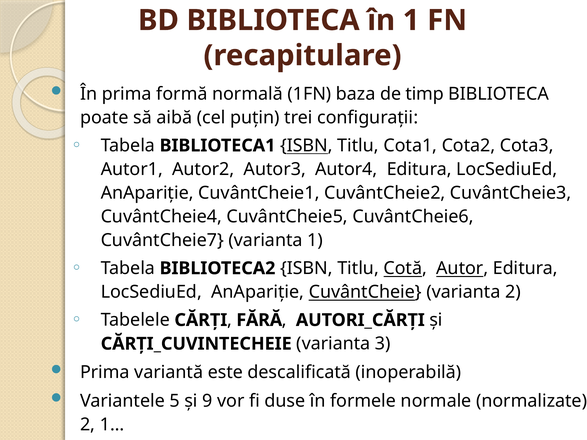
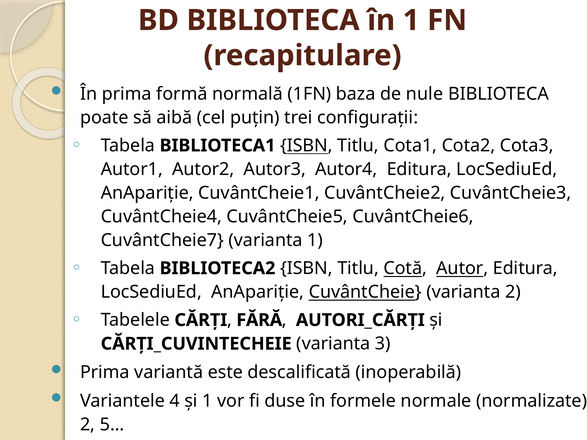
timp: timp -> nule (425, 94)
5: 5 -> 4 (175, 401)
și 9: 9 -> 1 (207, 401)
2 1: 1 -> 5 (112, 425)
